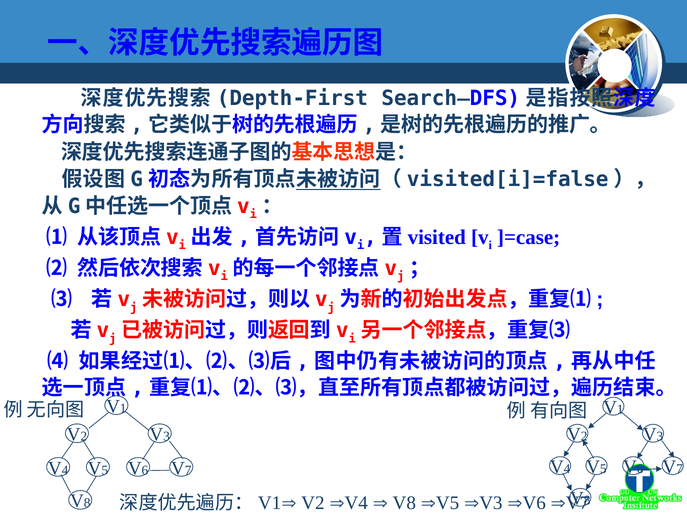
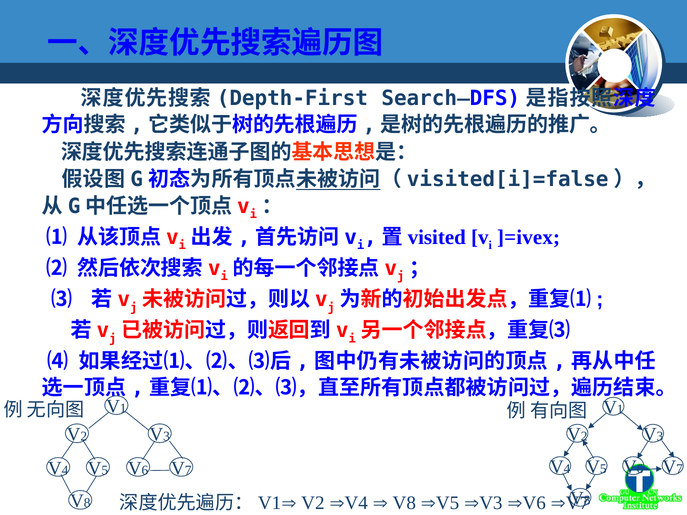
]=case: ]=case -> ]=ivex (529, 237)
